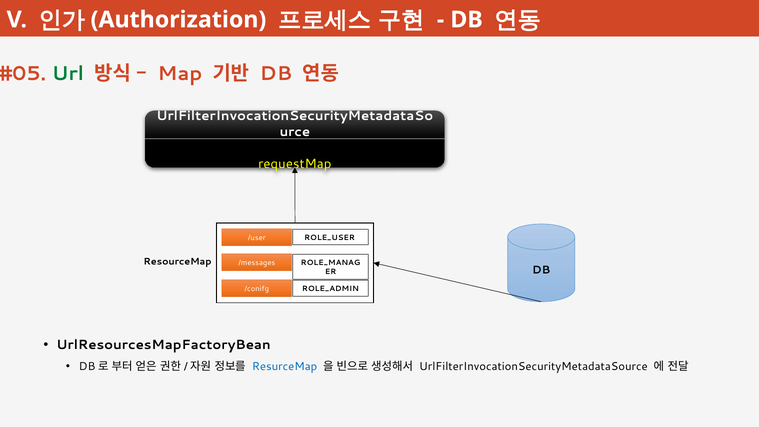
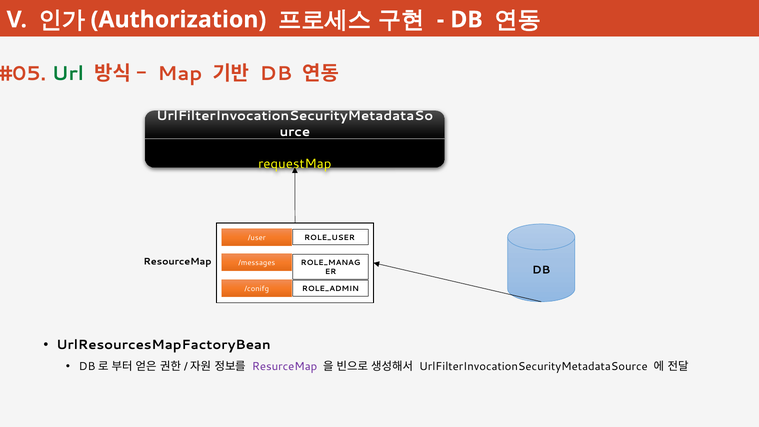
ResurceMap colour: blue -> purple (285, 366)
